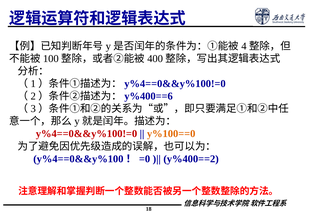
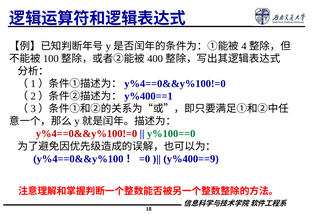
y%400==6: y%400==6 -> y%400==1 (149, 96)
y%100==0 colour: orange -> green (171, 134)
y%400==2: y%400==2 -> y%400==9 (191, 159)
